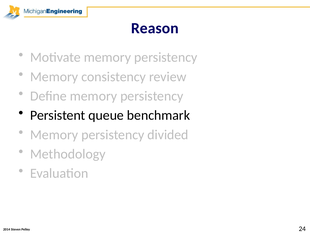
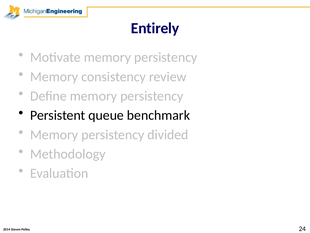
Reason: Reason -> Entirely (155, 28)
